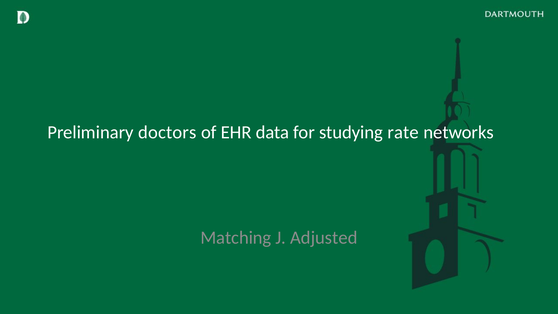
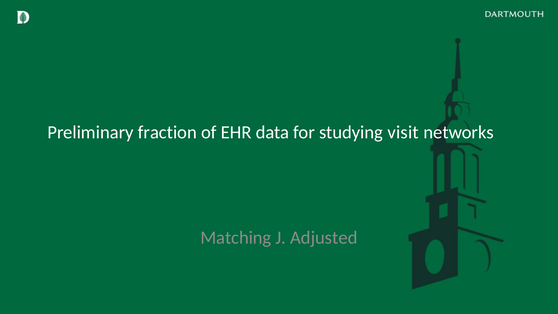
doctors: doctors -> fraction (167, 132)
rate: rate -> visit (403, 132)
